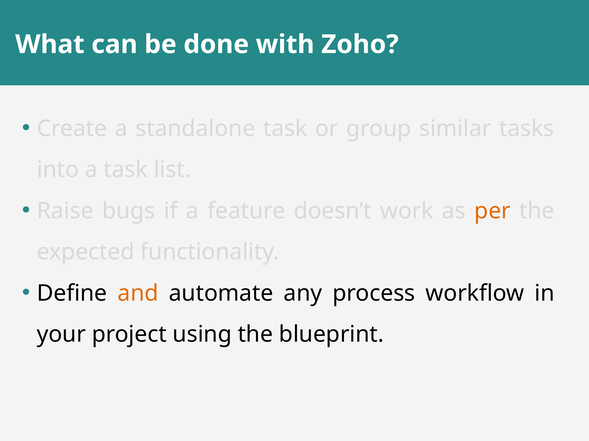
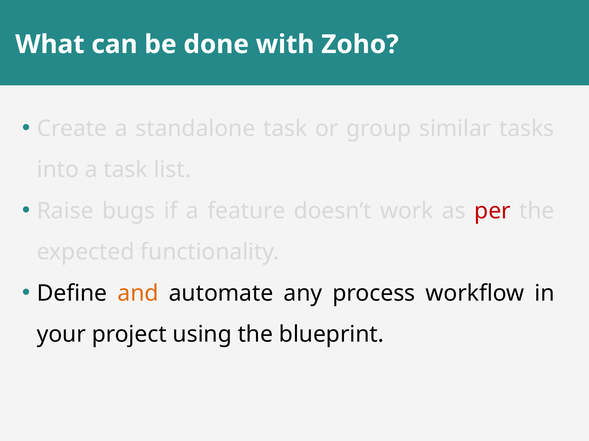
per colour: orange -> red (492, 211)
